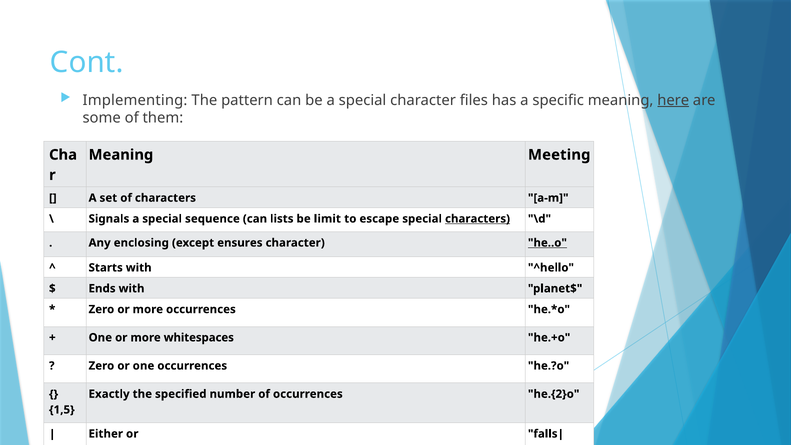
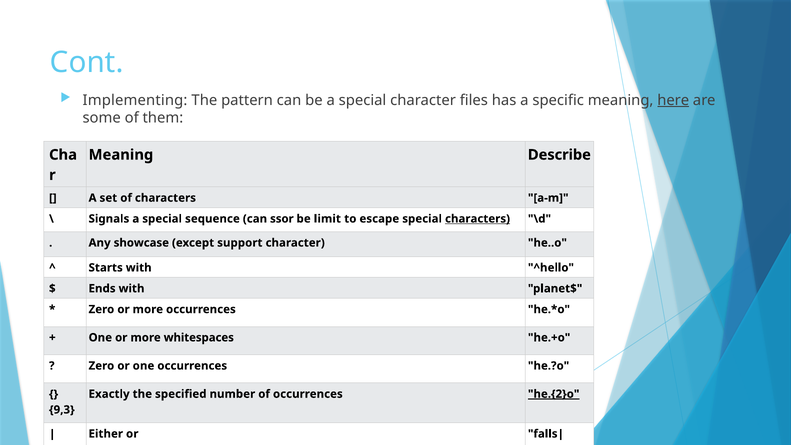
Meeting: Meeting -> Describe (559, 155)
lists: lists -> ssor (282, 219)
enclosing: enclosing -> showcase (141, 243)
ensures: ensures -> support (240, 243)
he..o underline: present -> none (547, 243)
he.{2}o underline: none -> present (554, 394)
1,5: 1,5 -> 9,3 (62, 410)
